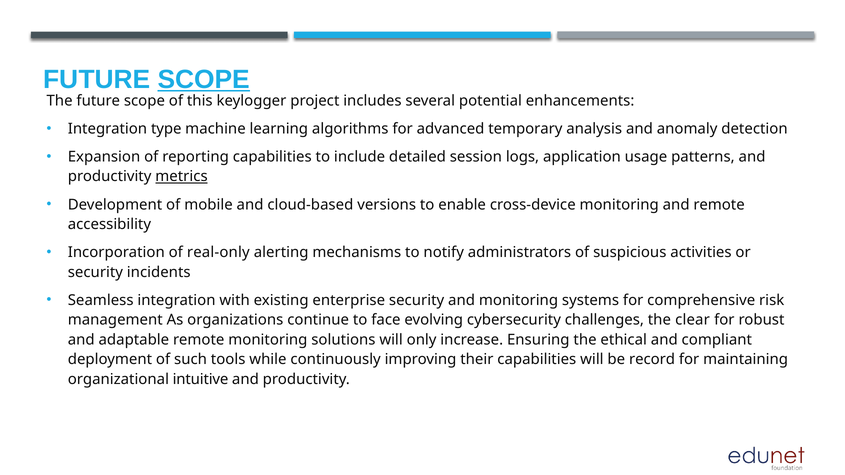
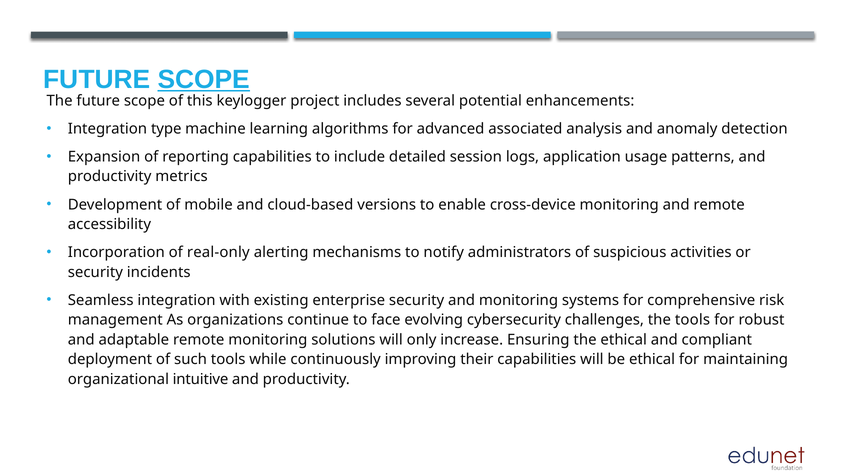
temporary: temporary -> associated (525, 129)
metrics underline: present -> none (182, 177)
the clear: clear -> tools (693, 320)
be record: record -> ethical (652, 360)
